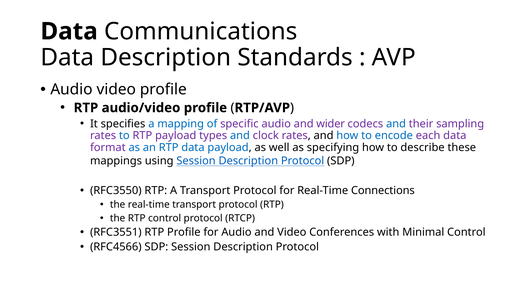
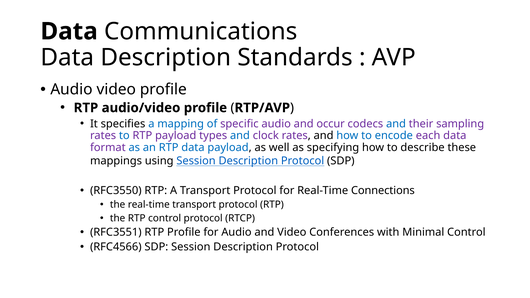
wider: wider -> occur (331, 124)
